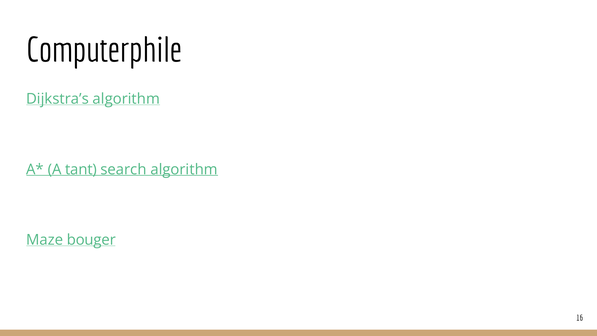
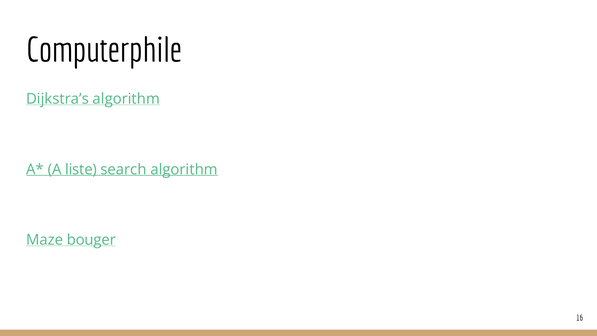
tant: tant -> liste (81, 169)
